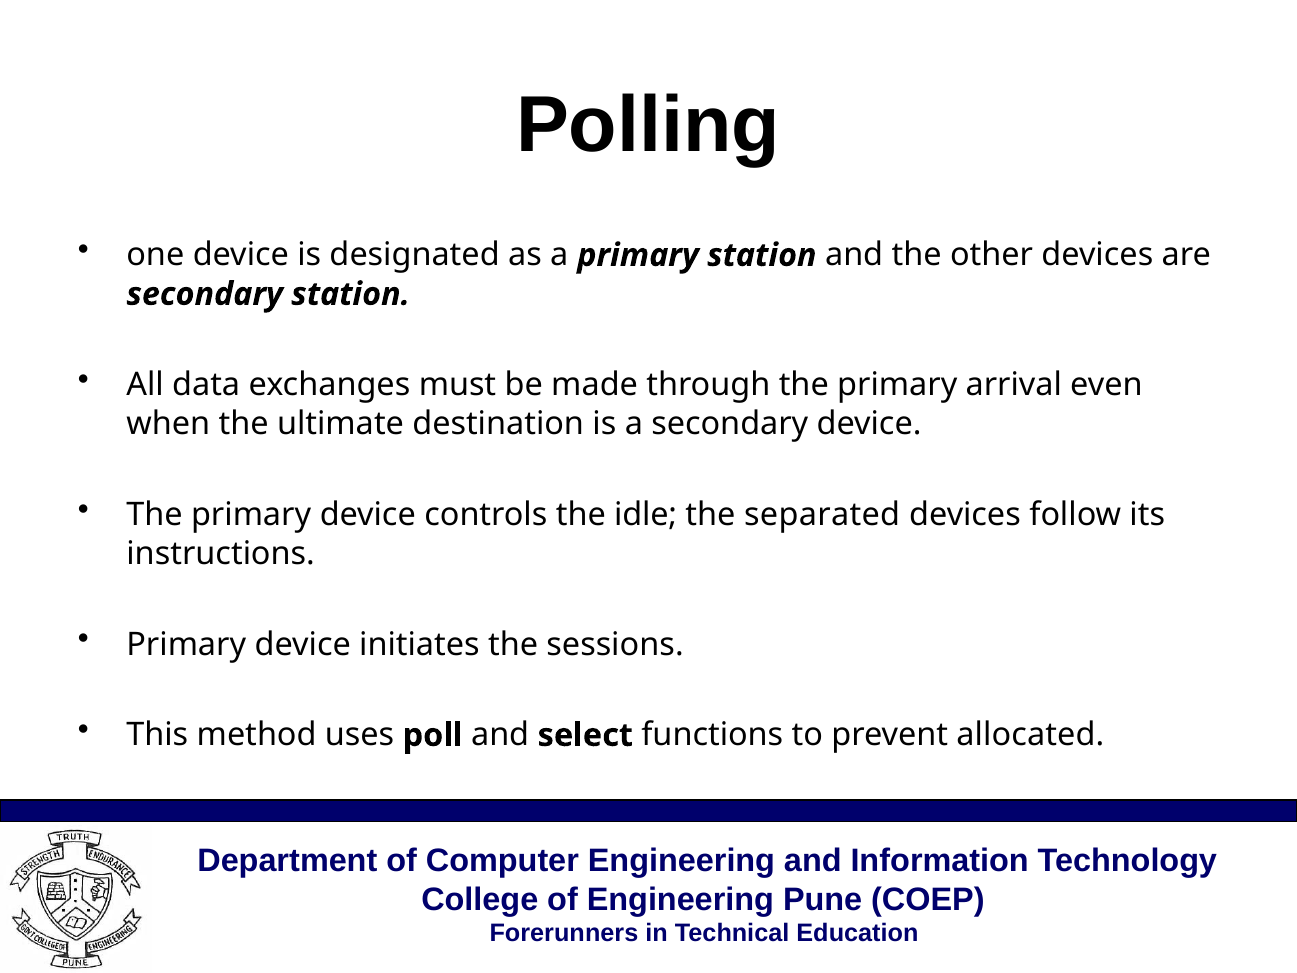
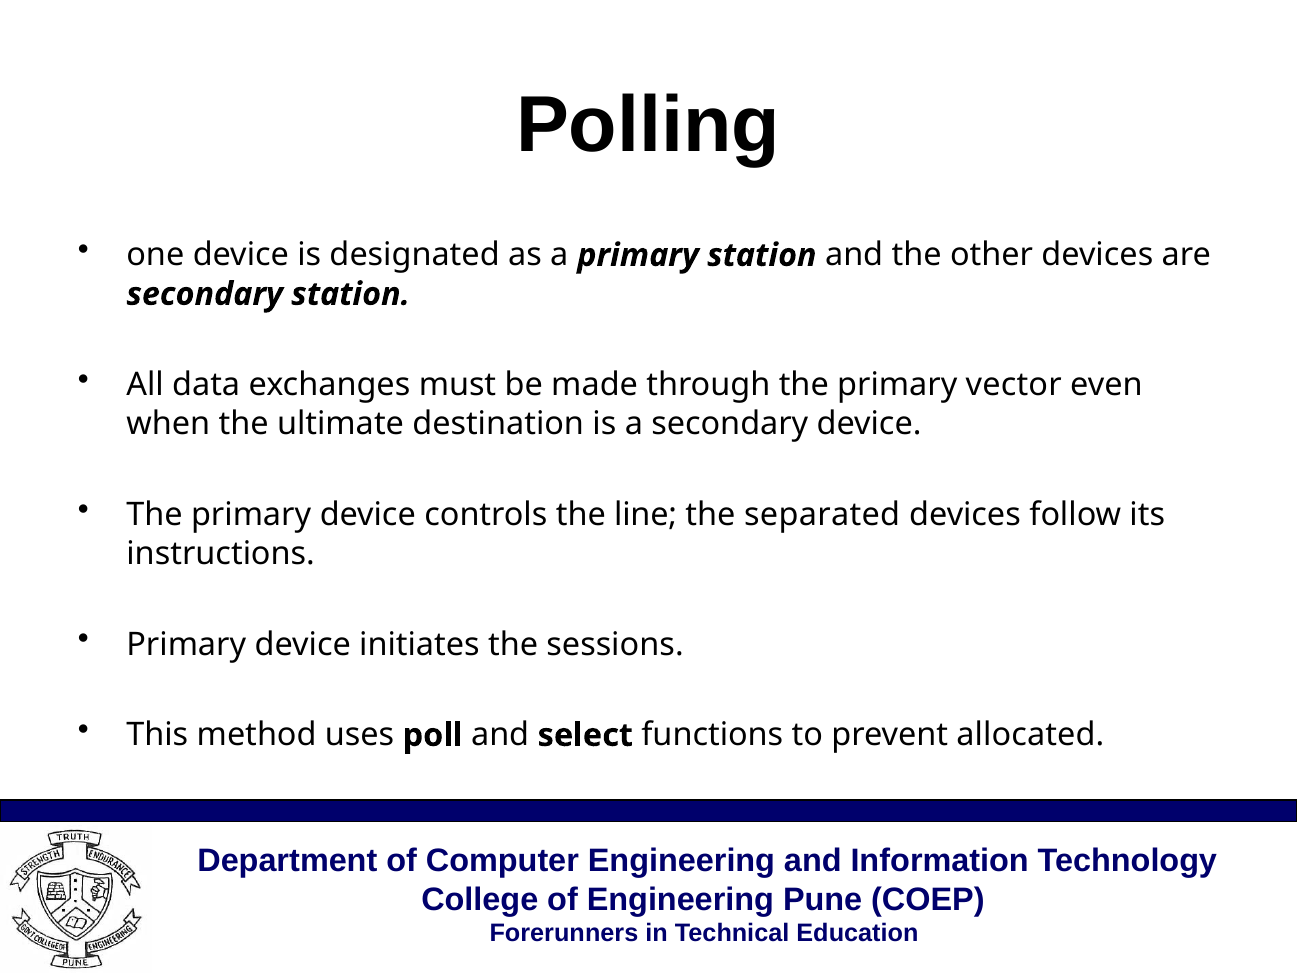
arrival: arrival -> vector (1014, 385)
idle: idle -> line (646, 515)
